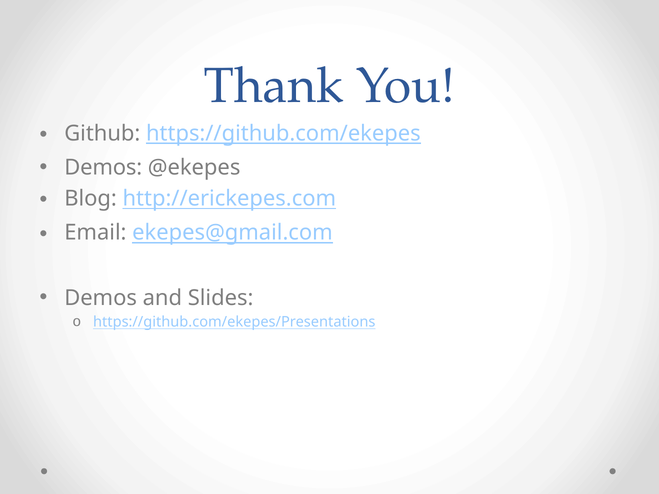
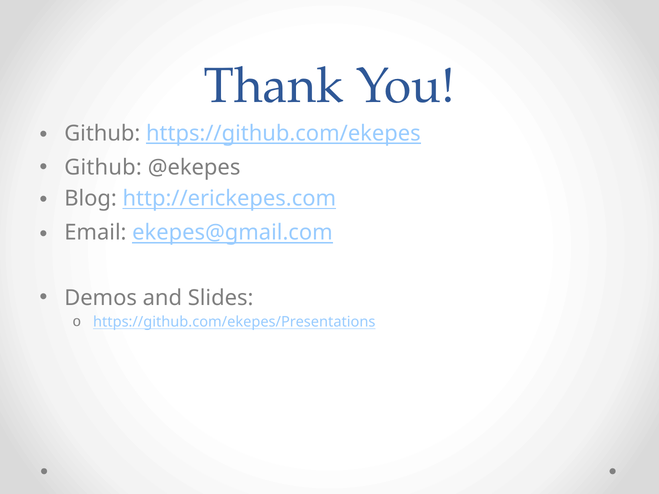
Demos: Demos -> Github (103, 168)
